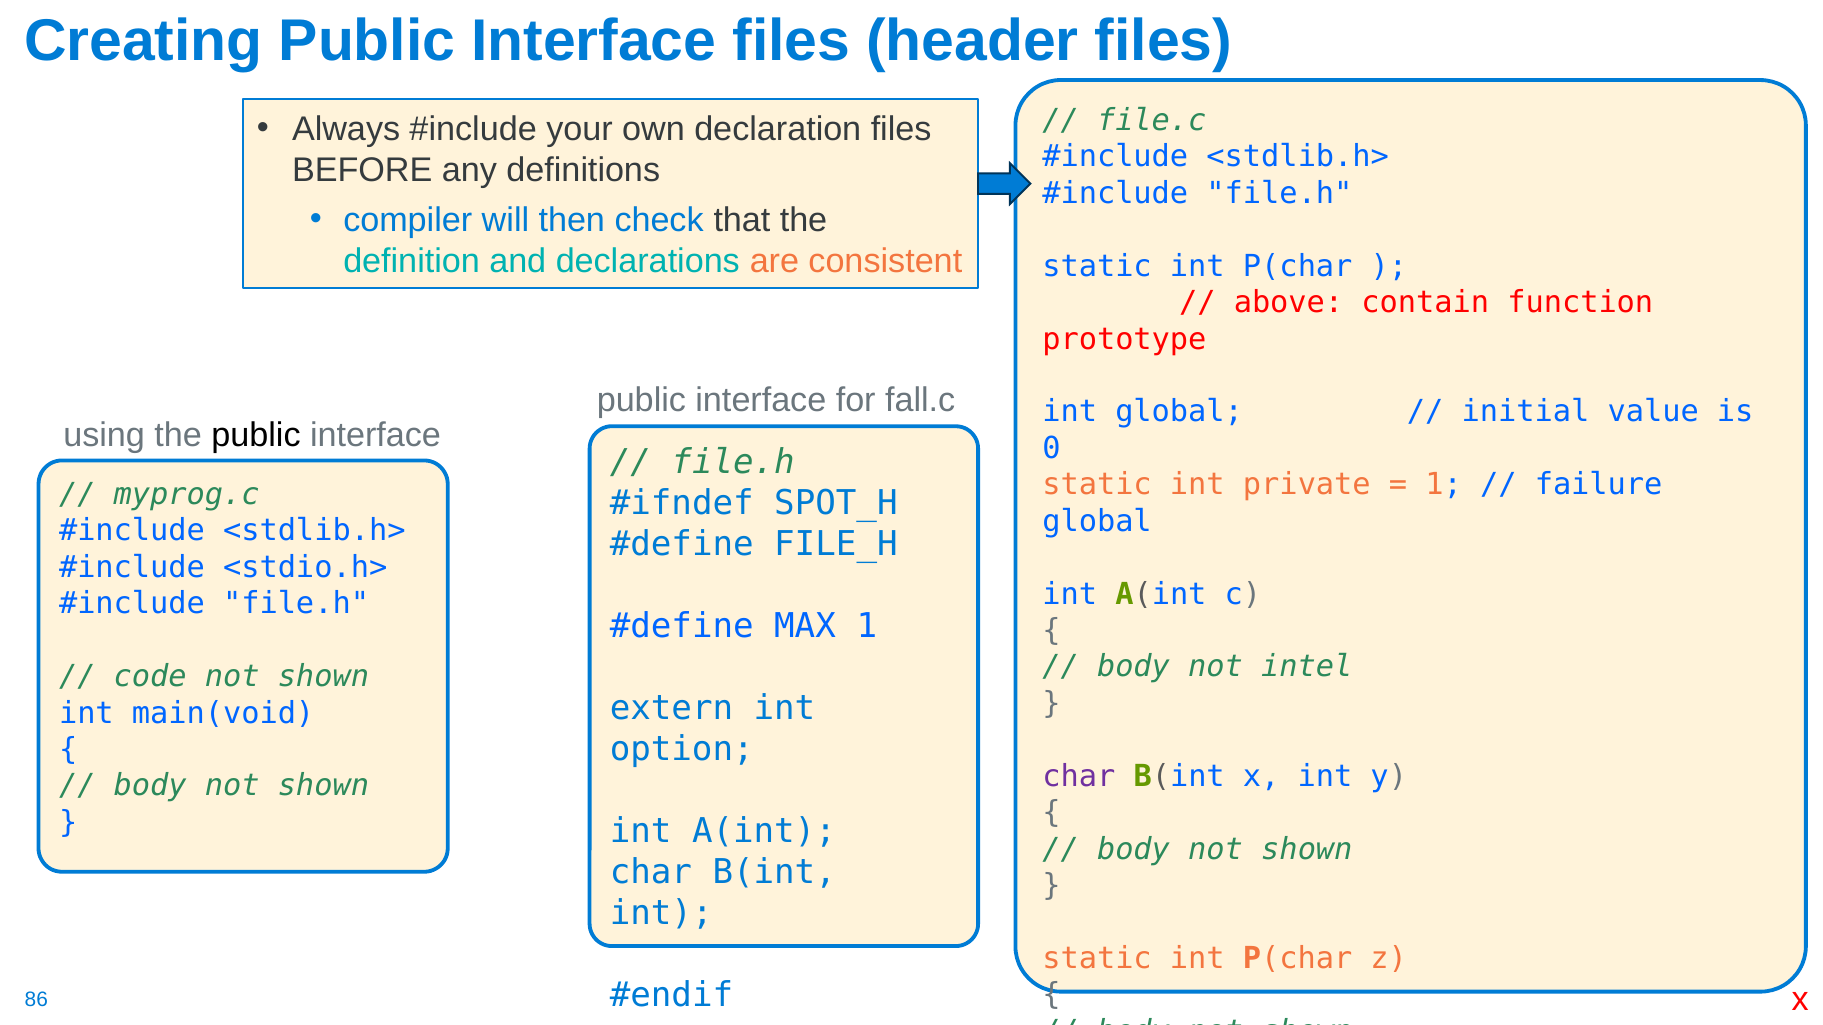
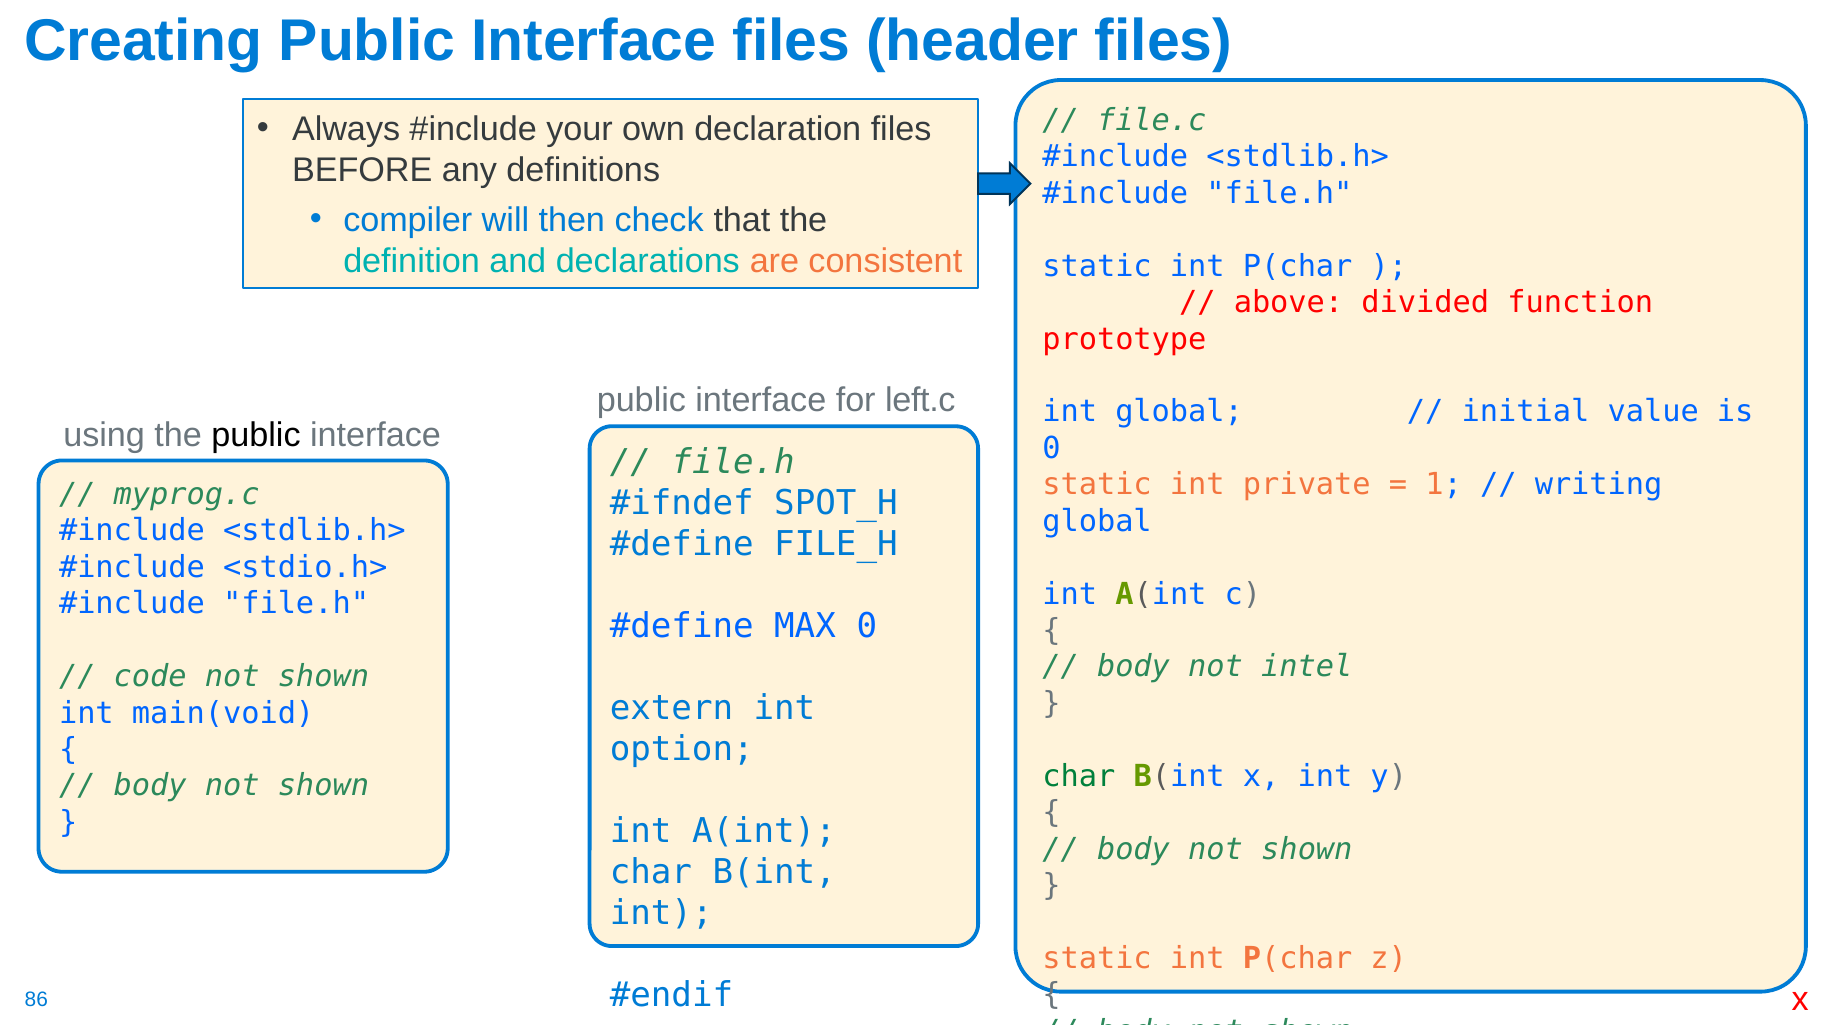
contain: contain -> divided (1425, 303)
fall.c: fall.c -> left.c (920, 401)
failure: failure -> writing (1599, 485)
MAX 1: 1 -> 0 (867, 627)
char colour: purple -> green (1079, 776)
